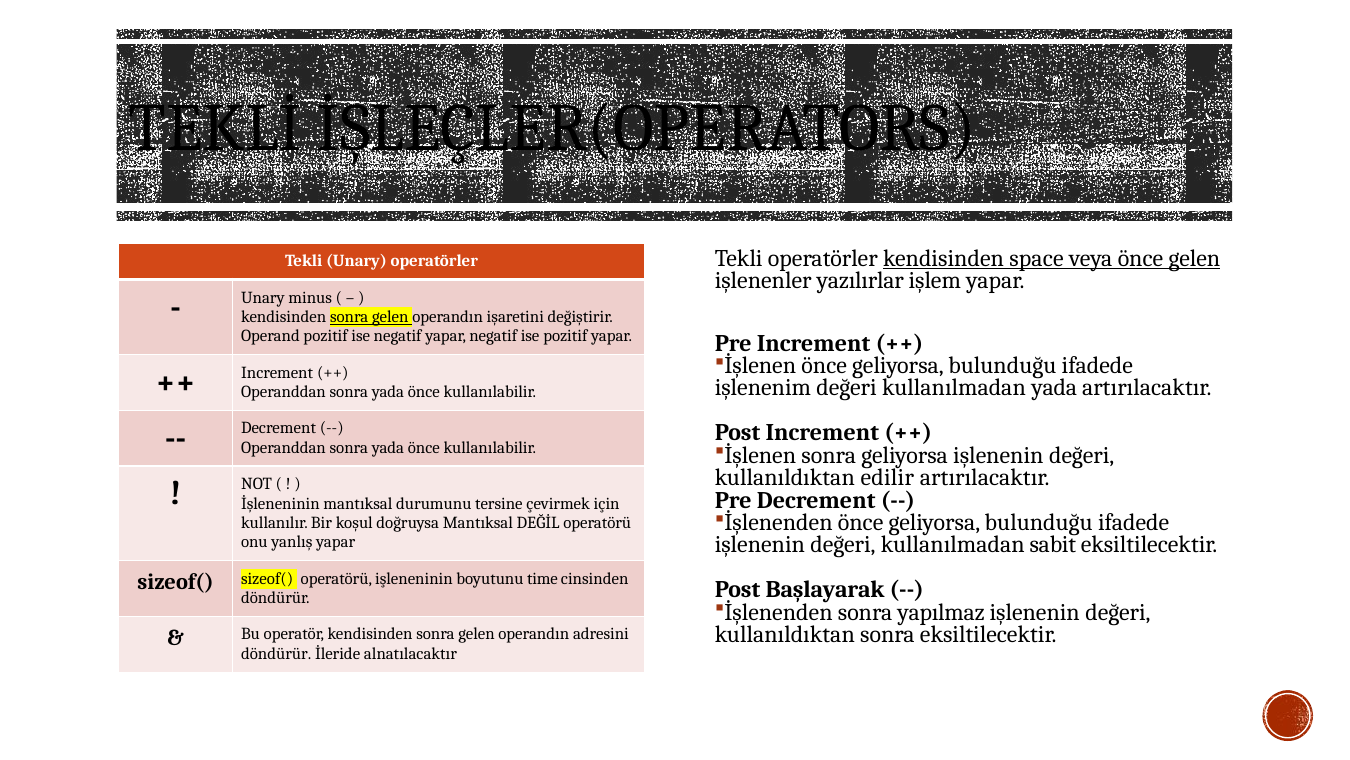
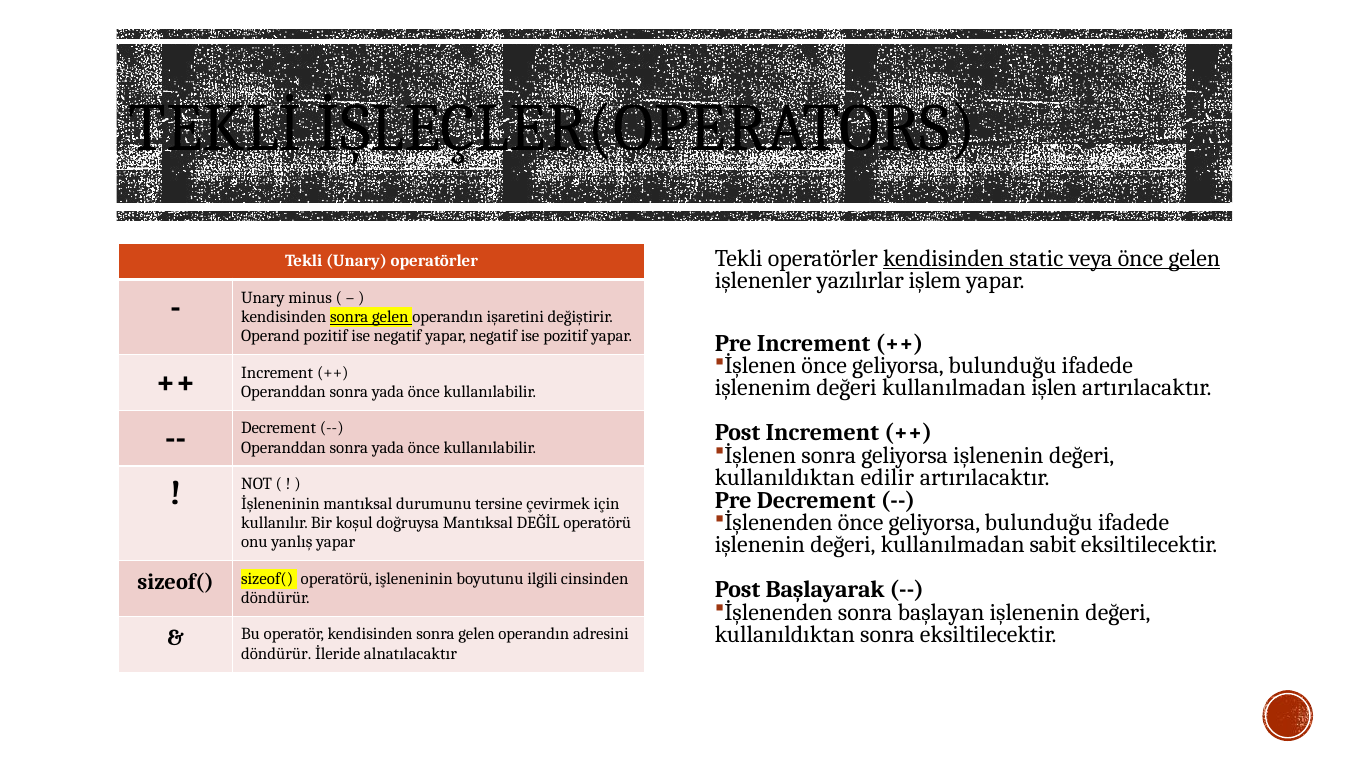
space: space -> static (1036, 258)
kullanılmadan yada: yada -> işlen (1054, 388)
time: time -> ilgili (542, 578)
yapılmaz: yapılmaz -> başlayan (941, 612)
